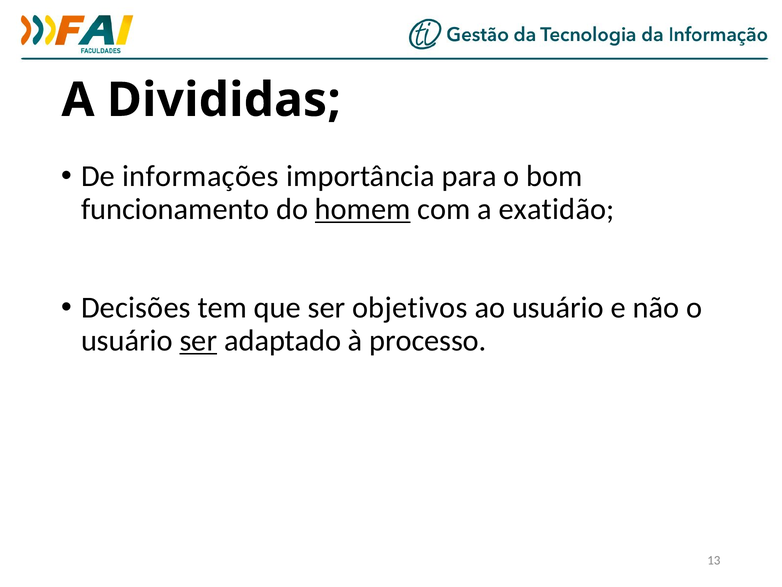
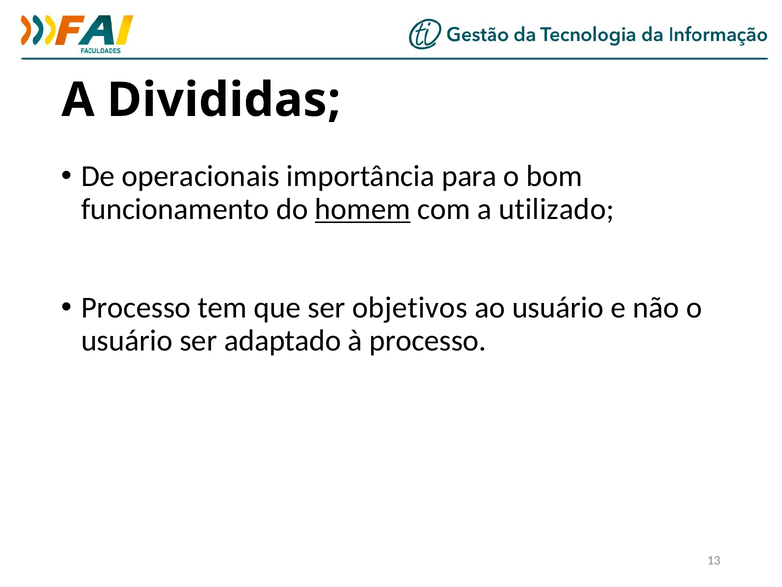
informações: informações -> operacionais (201, 176)
exatidão: exatidão -> utilizado (557, 209)
Decisões: Decisões -> Processo (136, 308)
ser underline: present -> none (198, 340)
